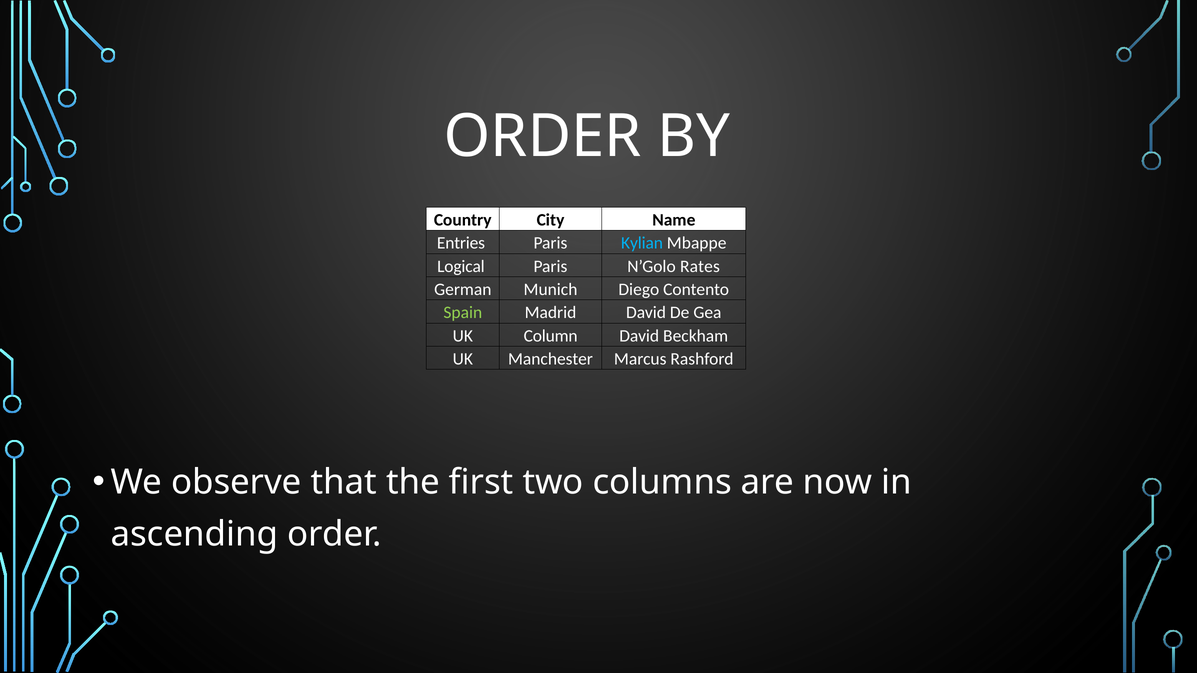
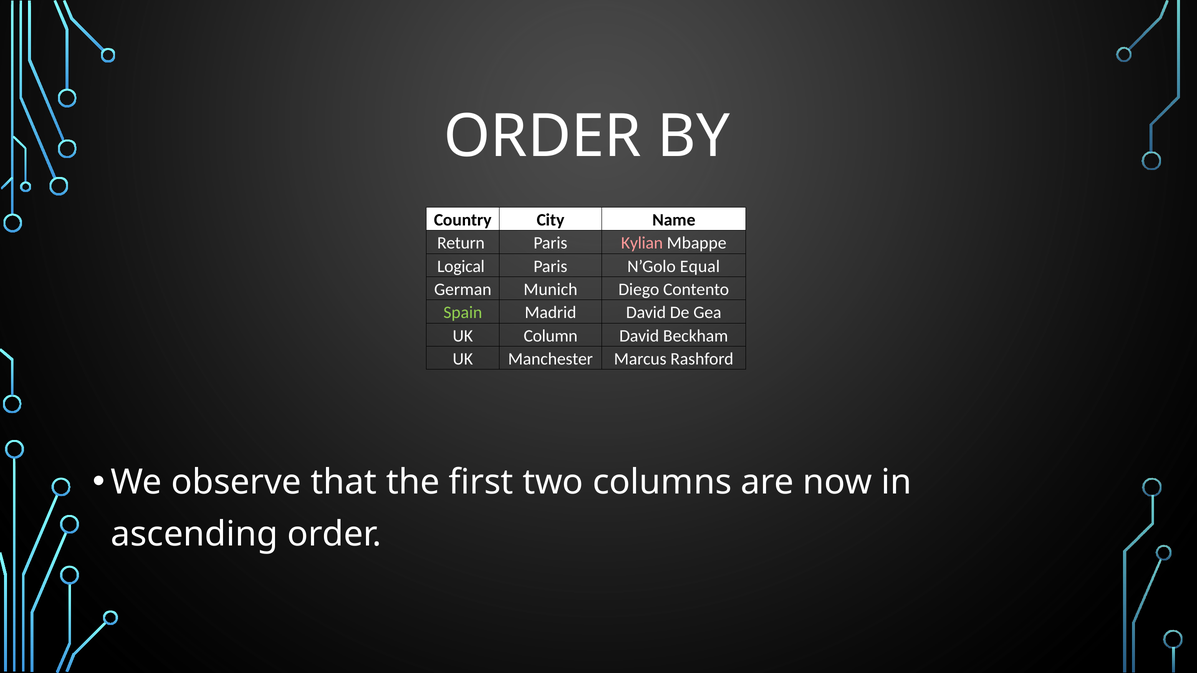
Entries: Entries -> Return (461, 243)
Kylian colour: light blue -> pink (642, 243)
Rates: Rates -> Equal (700, 266)
